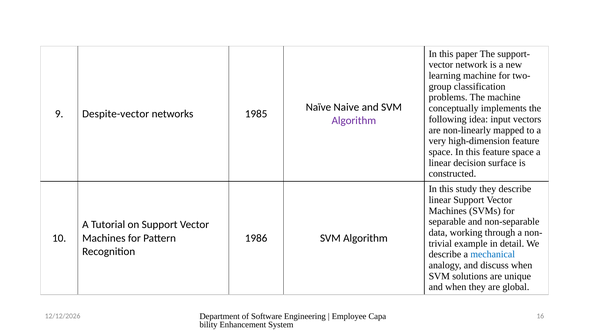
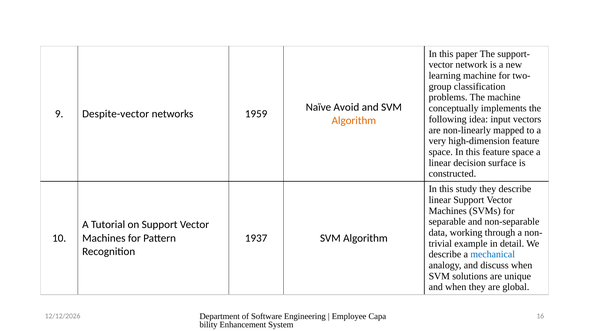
Naive: Naive -> Avoid (346, 107)
1985: 1985 -> 1959 (256, 114)
Algorithm colour: purple -> orange (354, 121)
1986: 1986 -> 1937 (256, 238)
